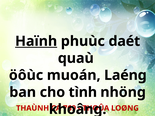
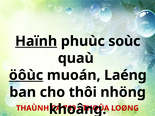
daét: daét -> soùc (124, 41)
öôùc underline: none -> present (26, 75)
tình: tình -> thôi (83, 92)
